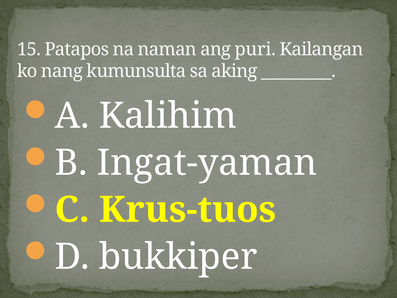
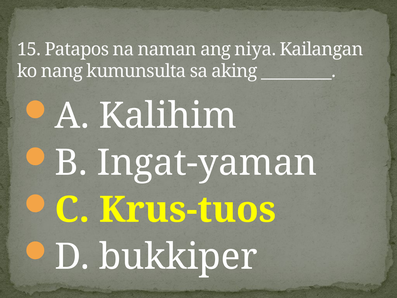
puri: puri -> niya (255, 49)
